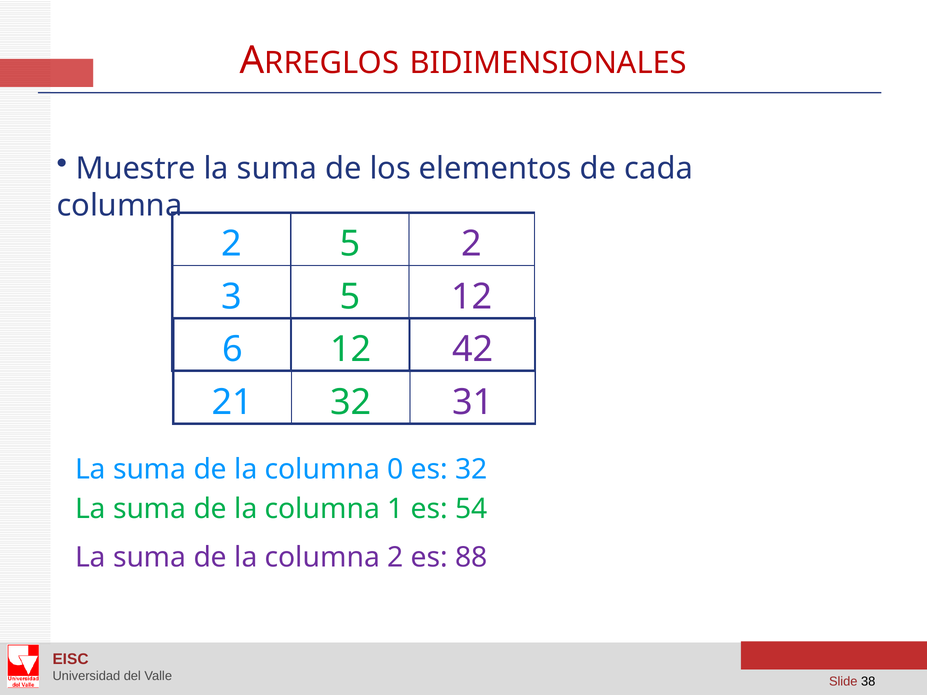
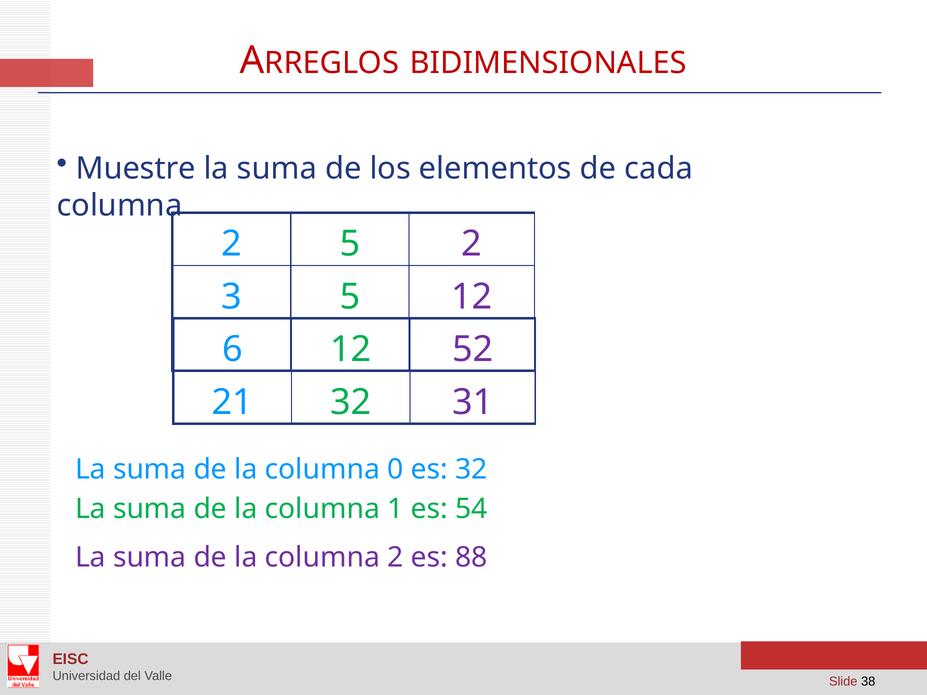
42: 42 -> 52 (473, 350)
